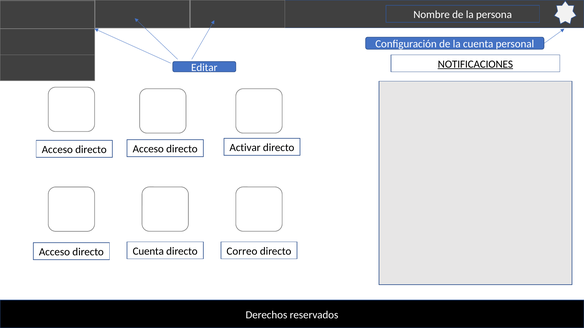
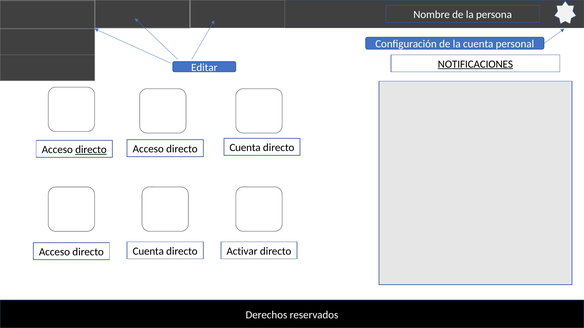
directo underline: none -> present (91, 150)
Acceso directo Activar: Activar -> Cuenta (245, 148)
Correo: Correo -> Activar (242, 251)
